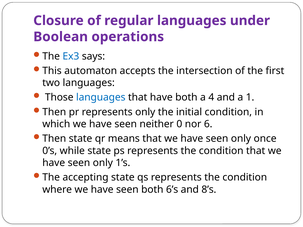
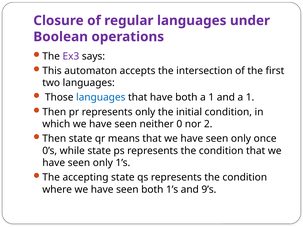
Ex3 colour: blue -> purple (71, 56)
both a 4: 4 -> 1 (211, 97)
6: 6 -> 2 (208, 124)
both 6’s: 6’s -> 1’s (172, 190)
8’s: 8’s -> 9’s (209, 190)
